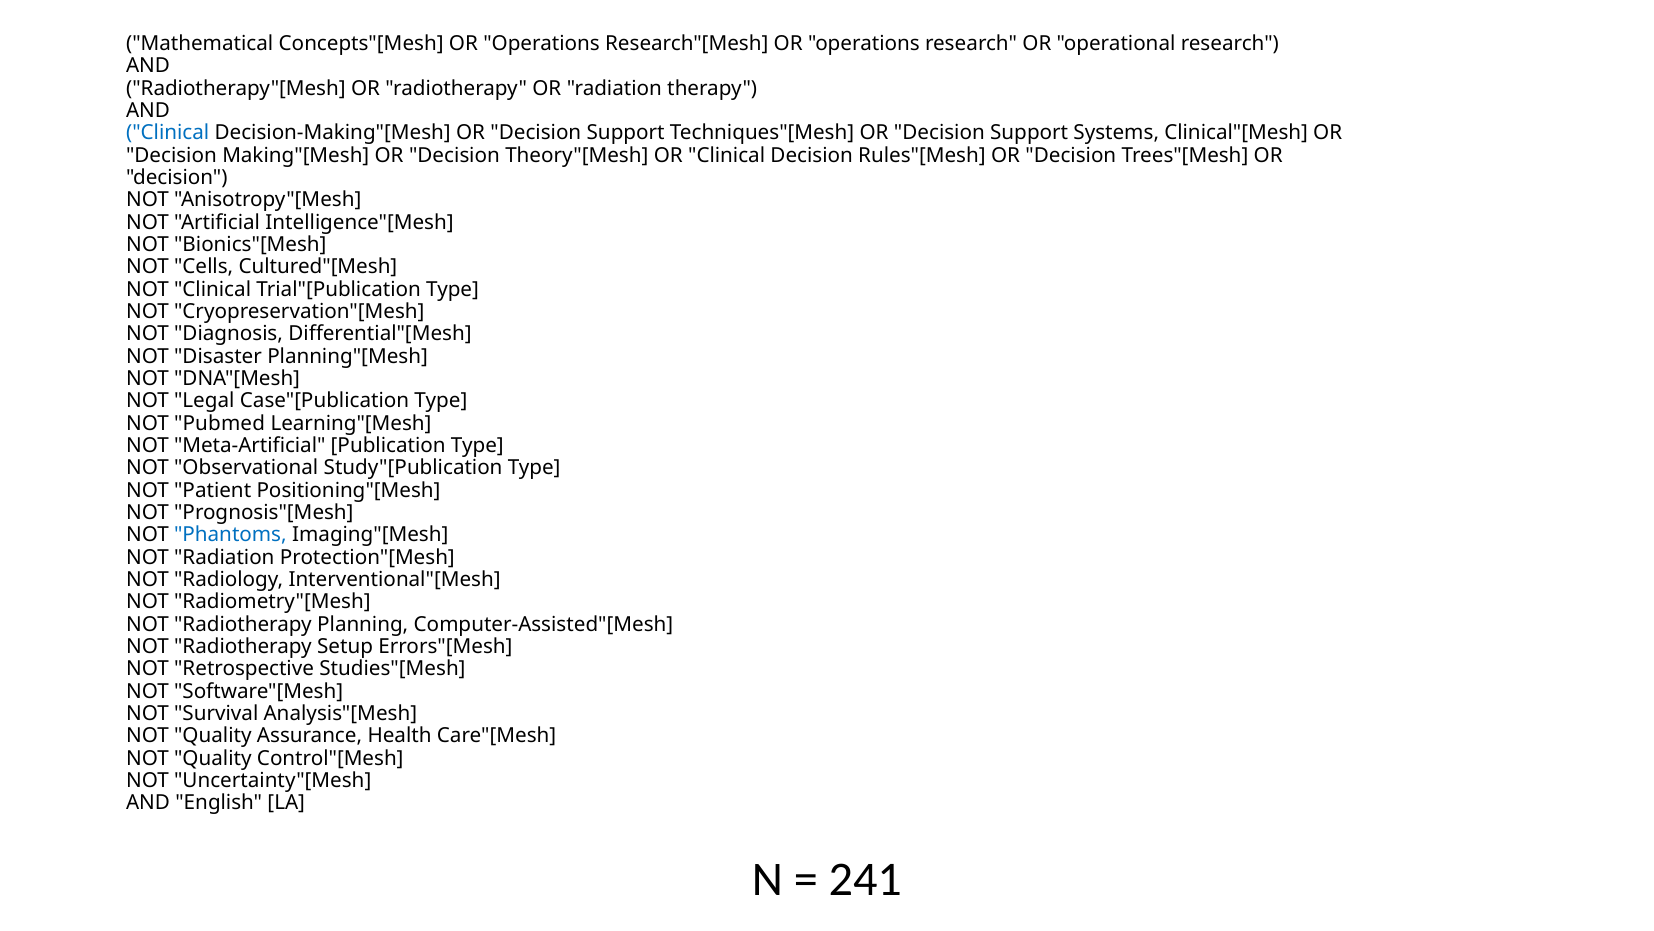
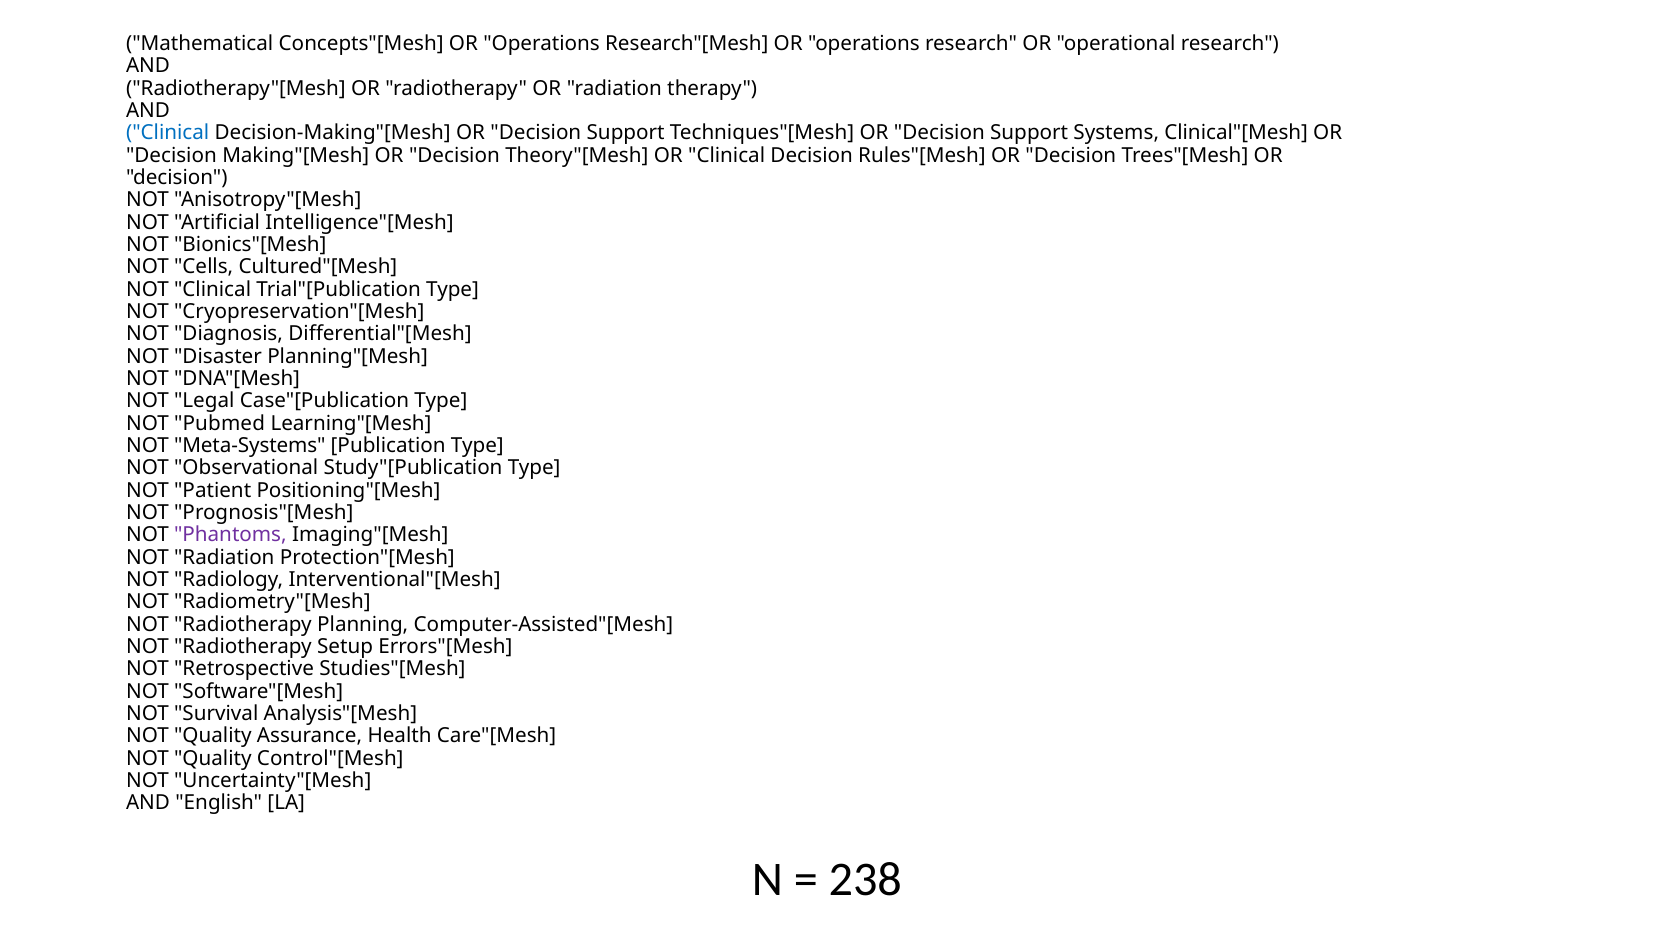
Meta-Artificial: Meta-Artificial -> Meta-Systems (250, 446)
Phantoms colour: blue -> purple (230, 535)
241: 241 -> 238 (865, 879)
